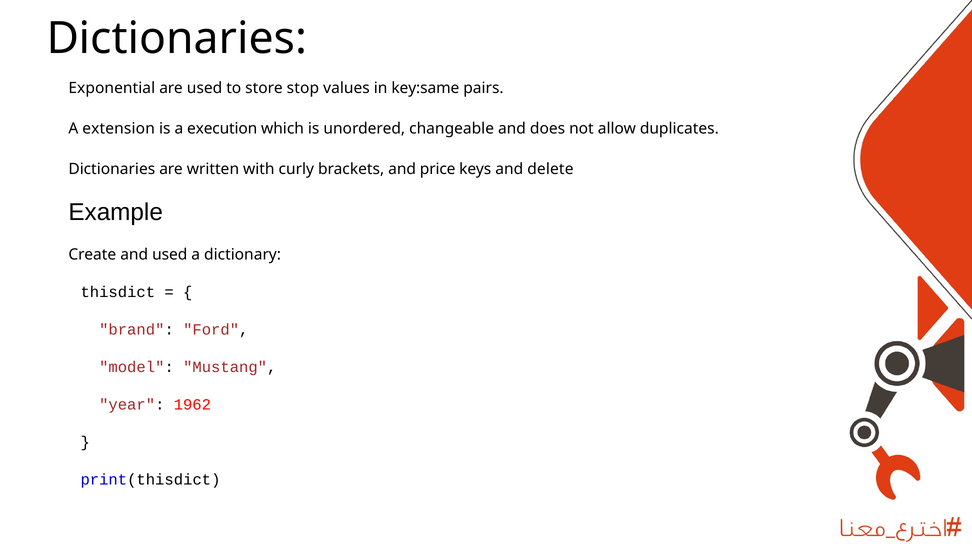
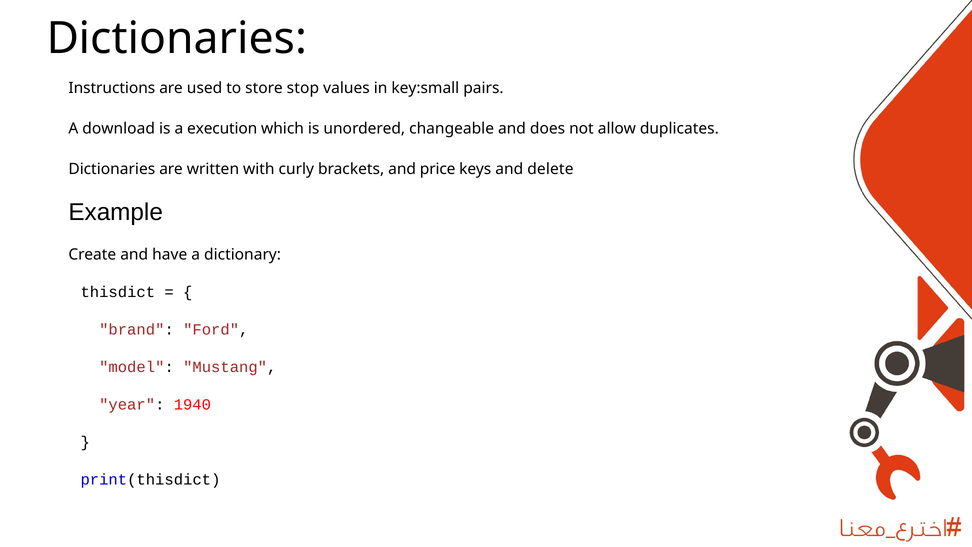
Exponential: Exponential -> Instructions (112, 88)
key:same: key:same -> key:small (425, 88)
extension: extension -> download (119, 128)
and used: used -> have (170, 254)
1962: 1962 -> 1940 (192, 405)
